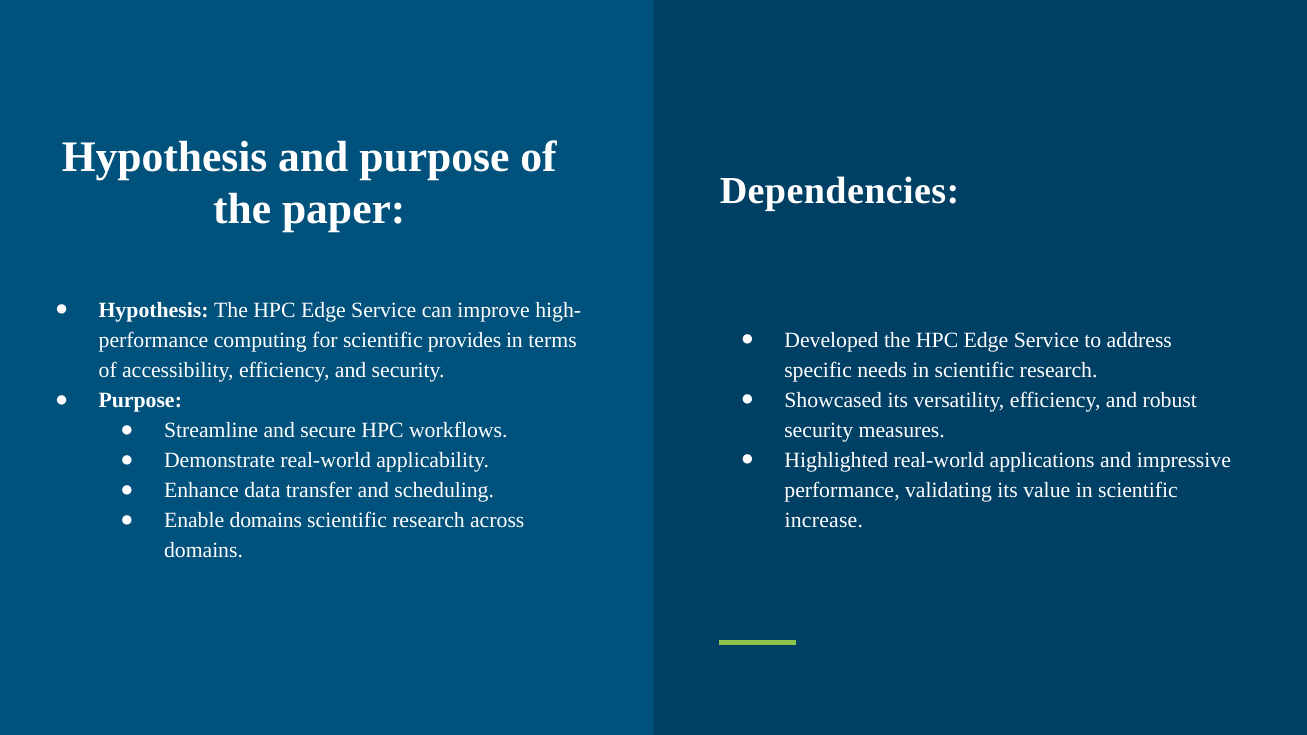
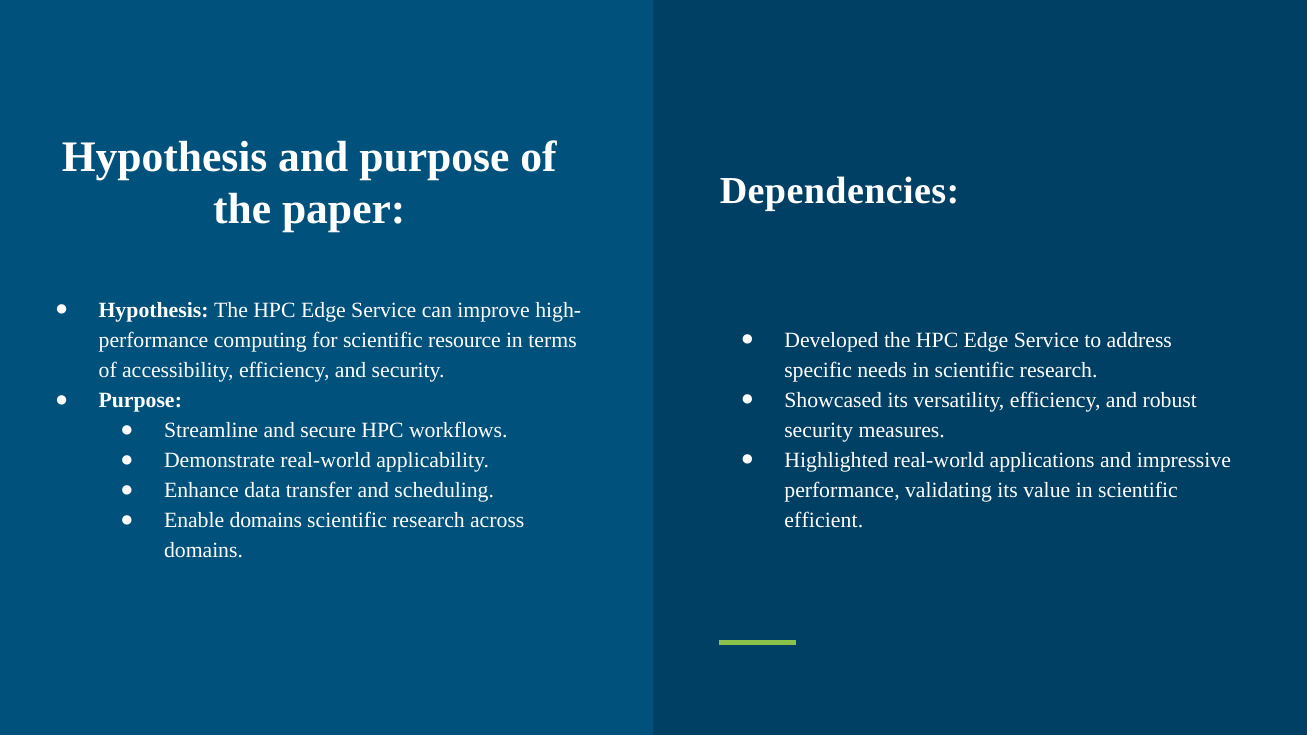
provides: provides -> resource (465, 340)
increase: increase -> efficient (824, 520)
